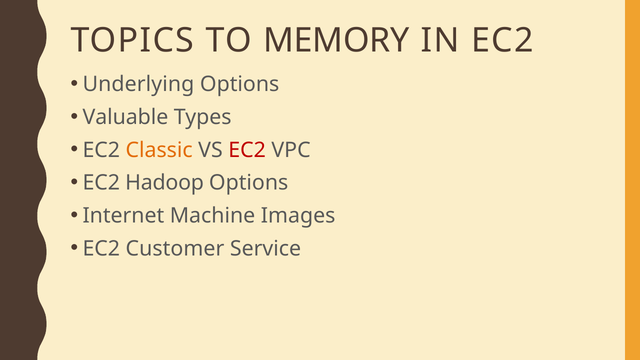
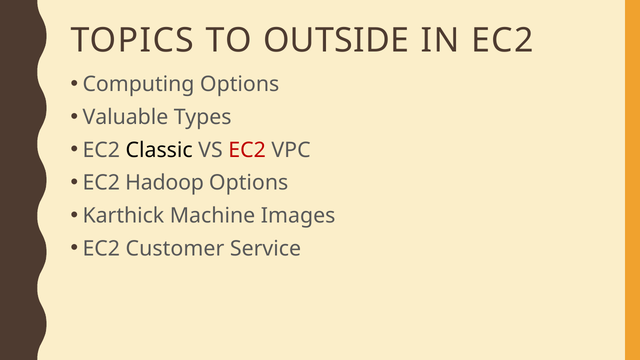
MEMORY: MEMORY -> OUTSIDE (336, 41)
Underlying: Underlying -> Computing (138, 84)
Classic colour: orange -> black (159, 150)
Internet: Internet -> Karthick (123, 216)
